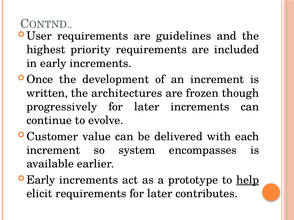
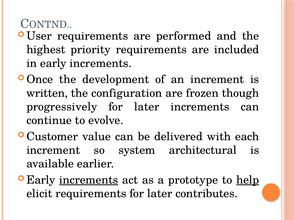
guidelines: guidelines -> performed (184, 36)
architectures: architectures -> configuration (127, 93)
encompasses: encompasses -> architectural (203, 150)
increments underline: none -> present (89, 180)
